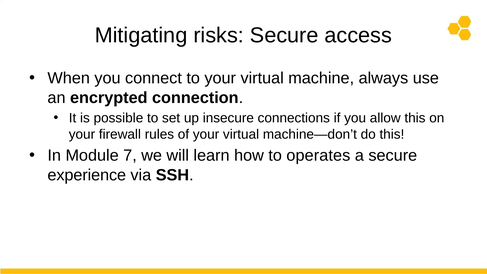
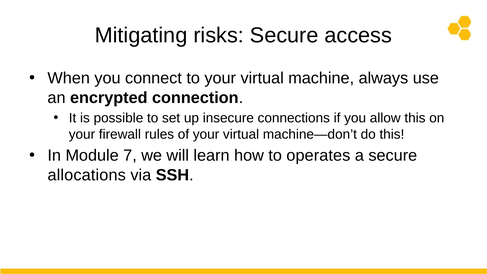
experience: experience -> allocations (87, 175)
